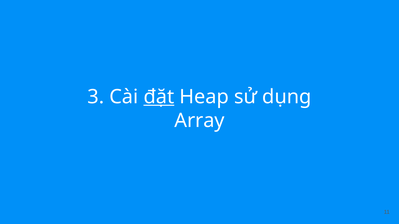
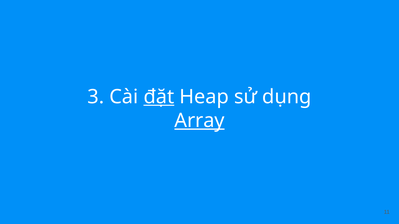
Array underline: none -> present (200, 121)
